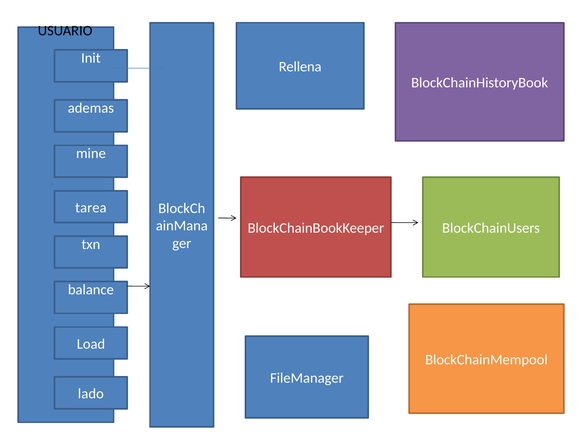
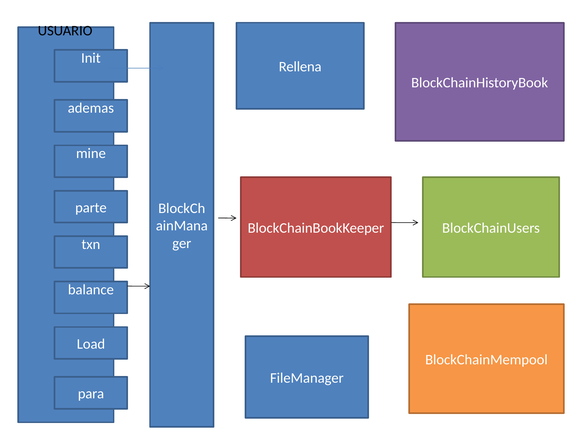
tarea: tarea -> parte (91, 208)
lado: lado -> para (91, 394)
